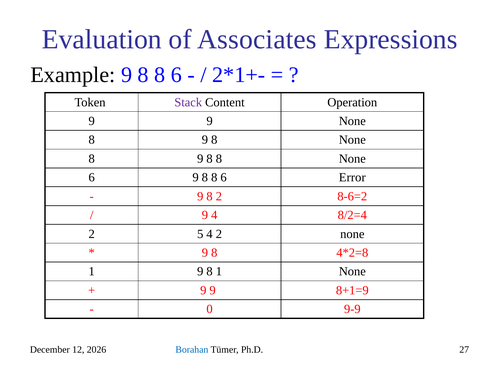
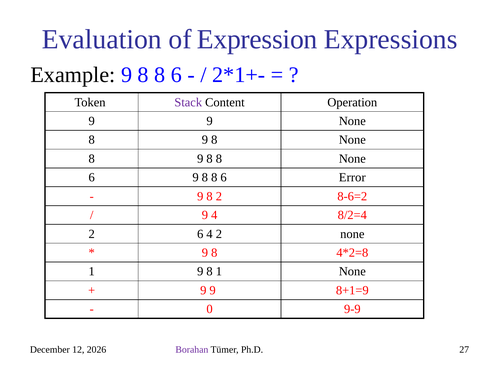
Associates: Associates -> Expression (257, 39)
2 5: 5 -> 6 (200, 234)
Borahan colour: blue -> purple (192, 350)
